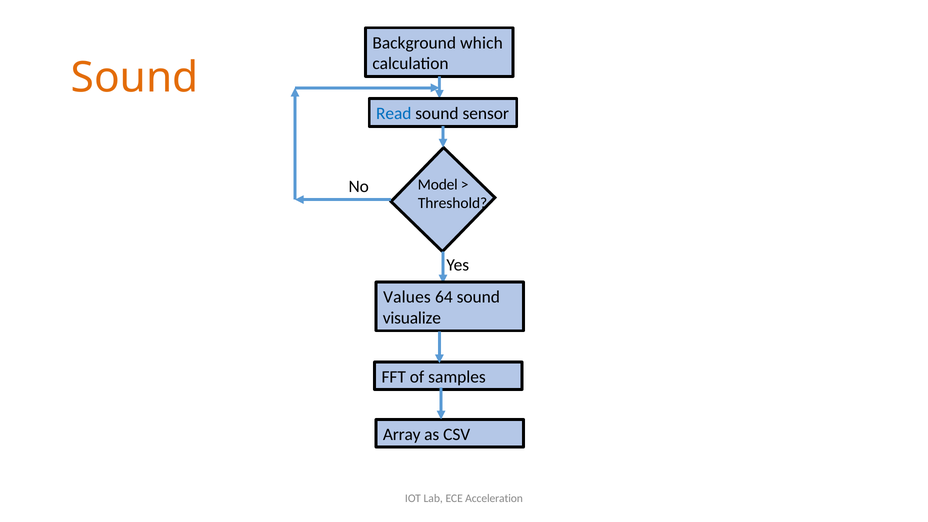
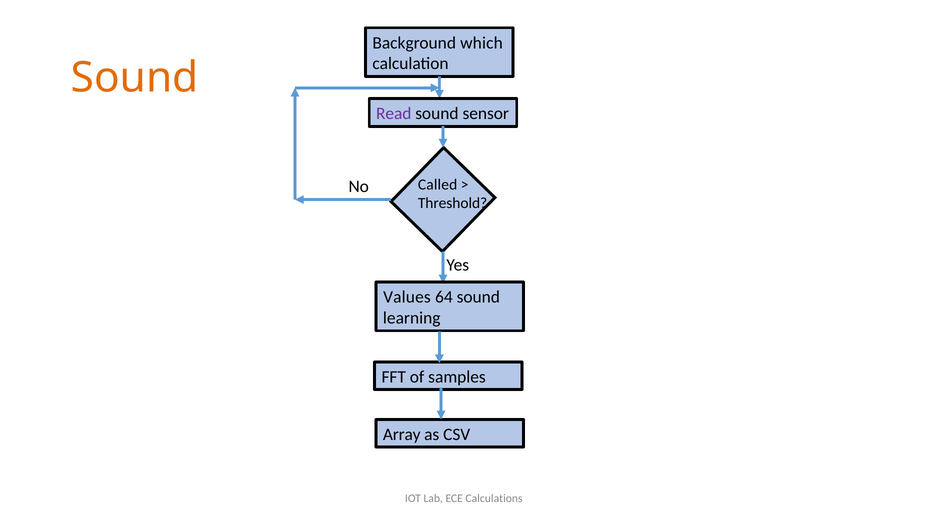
Read colour: blue -> purple (394, 114)
Model: Model -> Called (438, 185)
visualize: visualize -> learning (412, 318)
Acceleration: Acceleration -> Calculations (494, 498)
